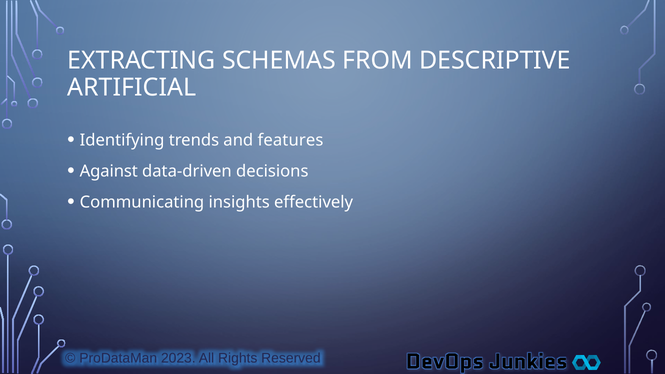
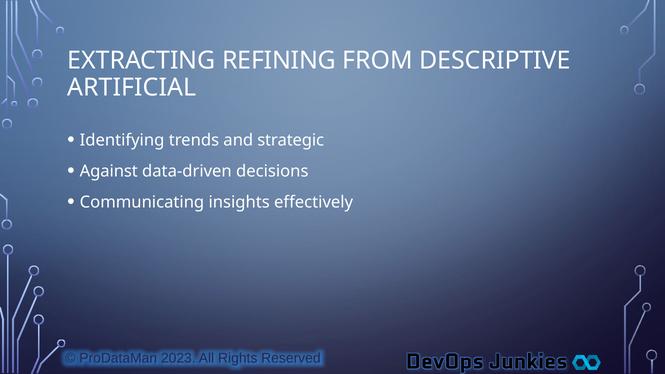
SCHEMAS: SCHEMAS -> REFINING (279, 60)
features: features -> strategic (291, 140)
